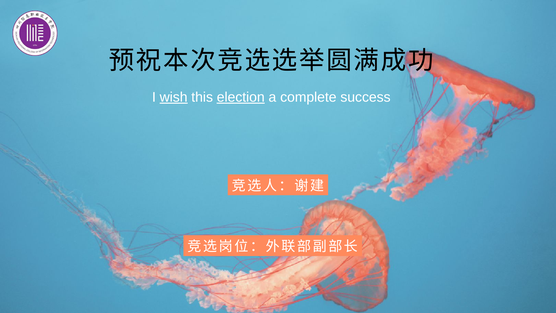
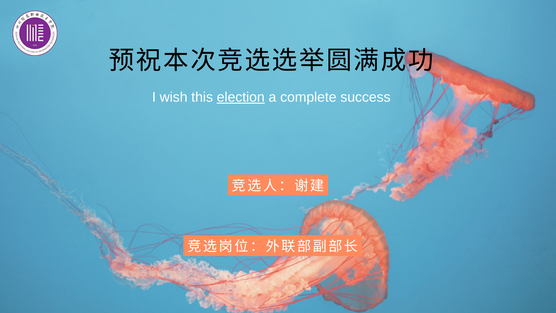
wish underline: present -> none (174, 97)
